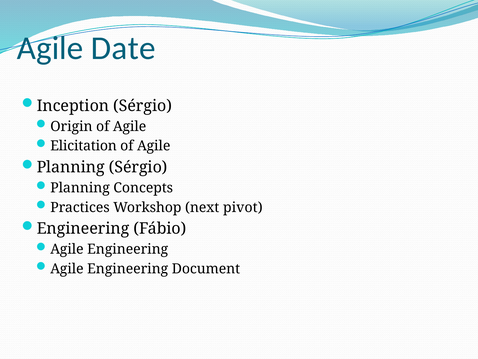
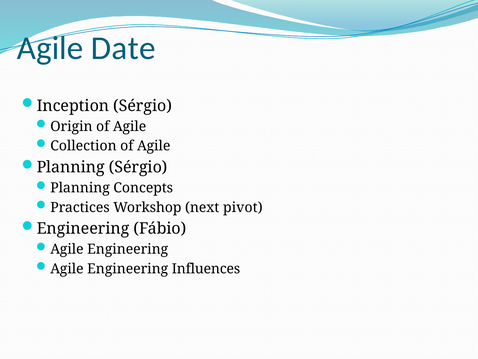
Elicitation: Elicitation -> Collection (83, 146)
Document: Document -> Influences (206, 268)
